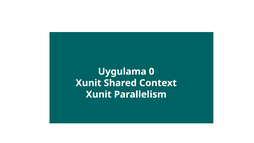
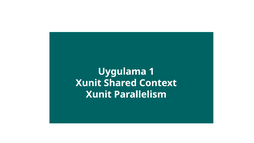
0: 0 -> 1 (152, 71)
